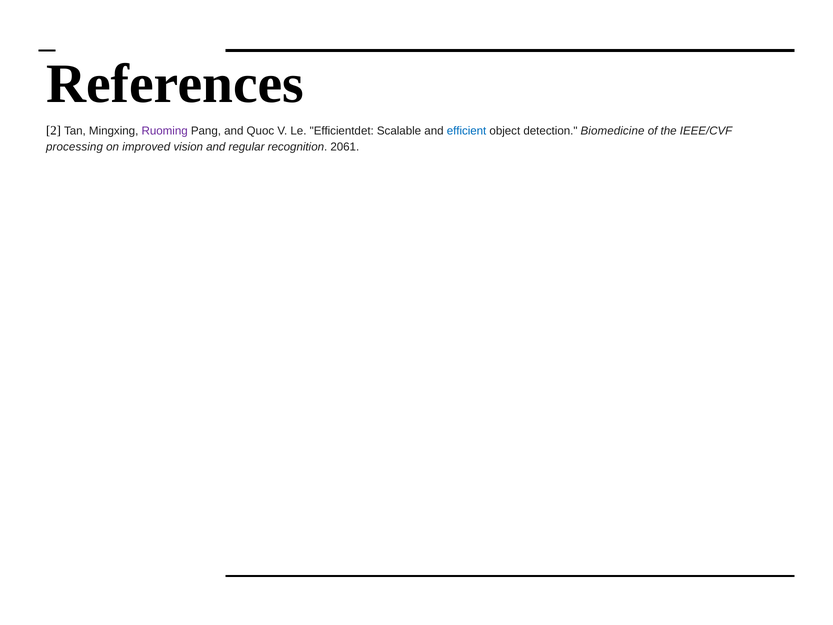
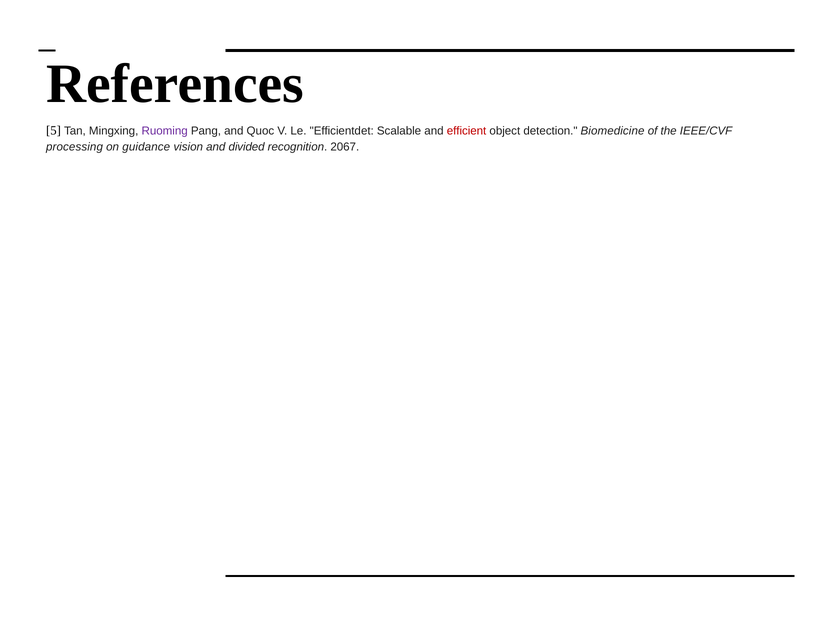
2: 2 -> 5 (53, 130)
efficient colour: blue -> red (467, 131)
improved: improved -> guidance (146, 147)
regular: regular -> divided (247, 147)
2061: 2061 -> 2067 (345, 147)
